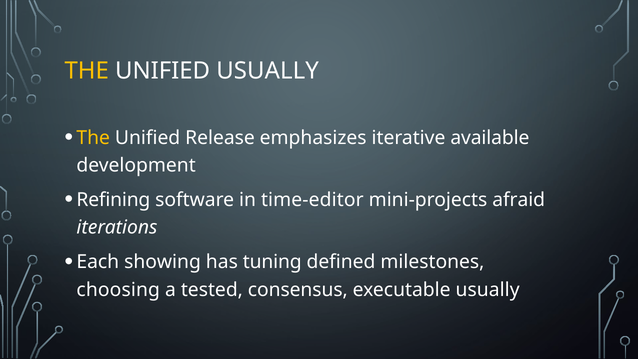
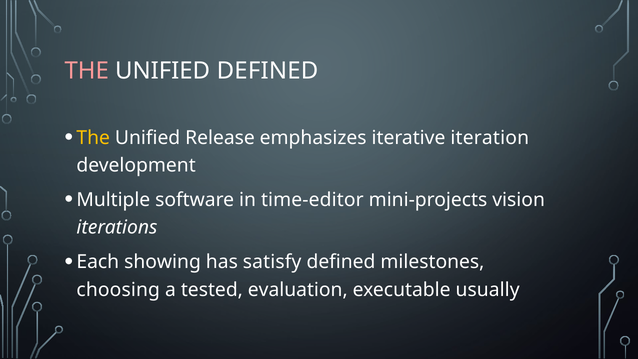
THE colour: yellow -> pink (87, 71)
UNIFIED USUALLY: USUALLY -> DEFINED (267, 71)
available: available -> iteration (490, 138)
Refining: Refining -> Multiple (113, 200)
afraid: afraid -> vision (519, 200)
tuning: tuning -> satisfy (272, 262)
consensus: consensus -> evaluation (298, 290)
